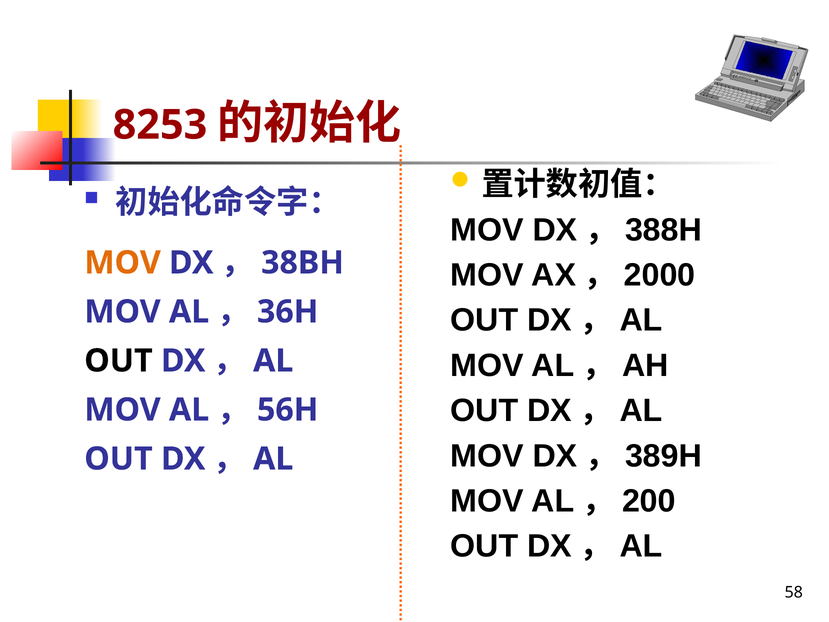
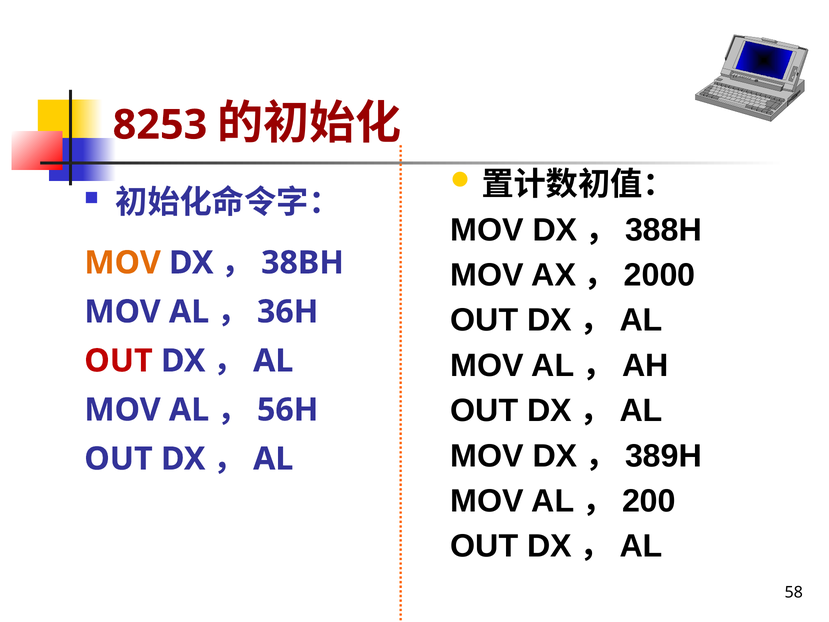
OUT colour: black -> red (118, 361)
